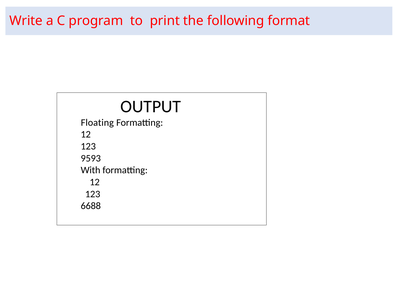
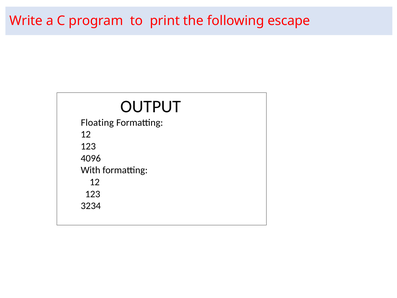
format: format -> escape (289, 21)
9593: 9593 -> 4096 (91, 158)
6688: 6688 -> 3234 (91, 206)
